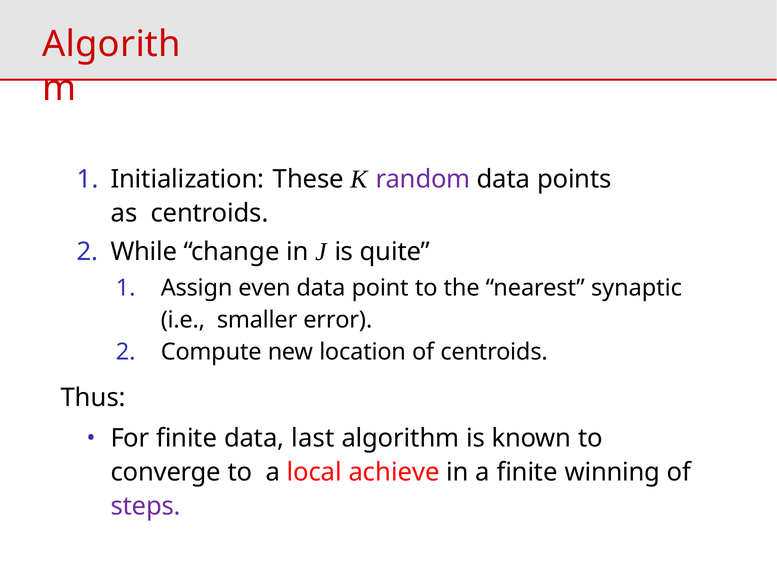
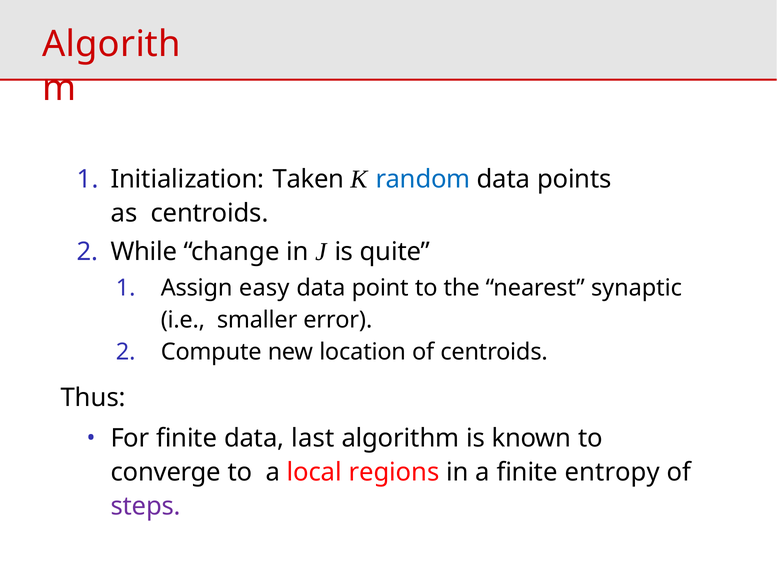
These: These -> Taken (308, 179)
random colour: purple -> blue (423, 179)
even: even -> easy (264, 288)
achieve: achieve -> regions (394, 472)
winning: winning -> entropy (612, 472)
